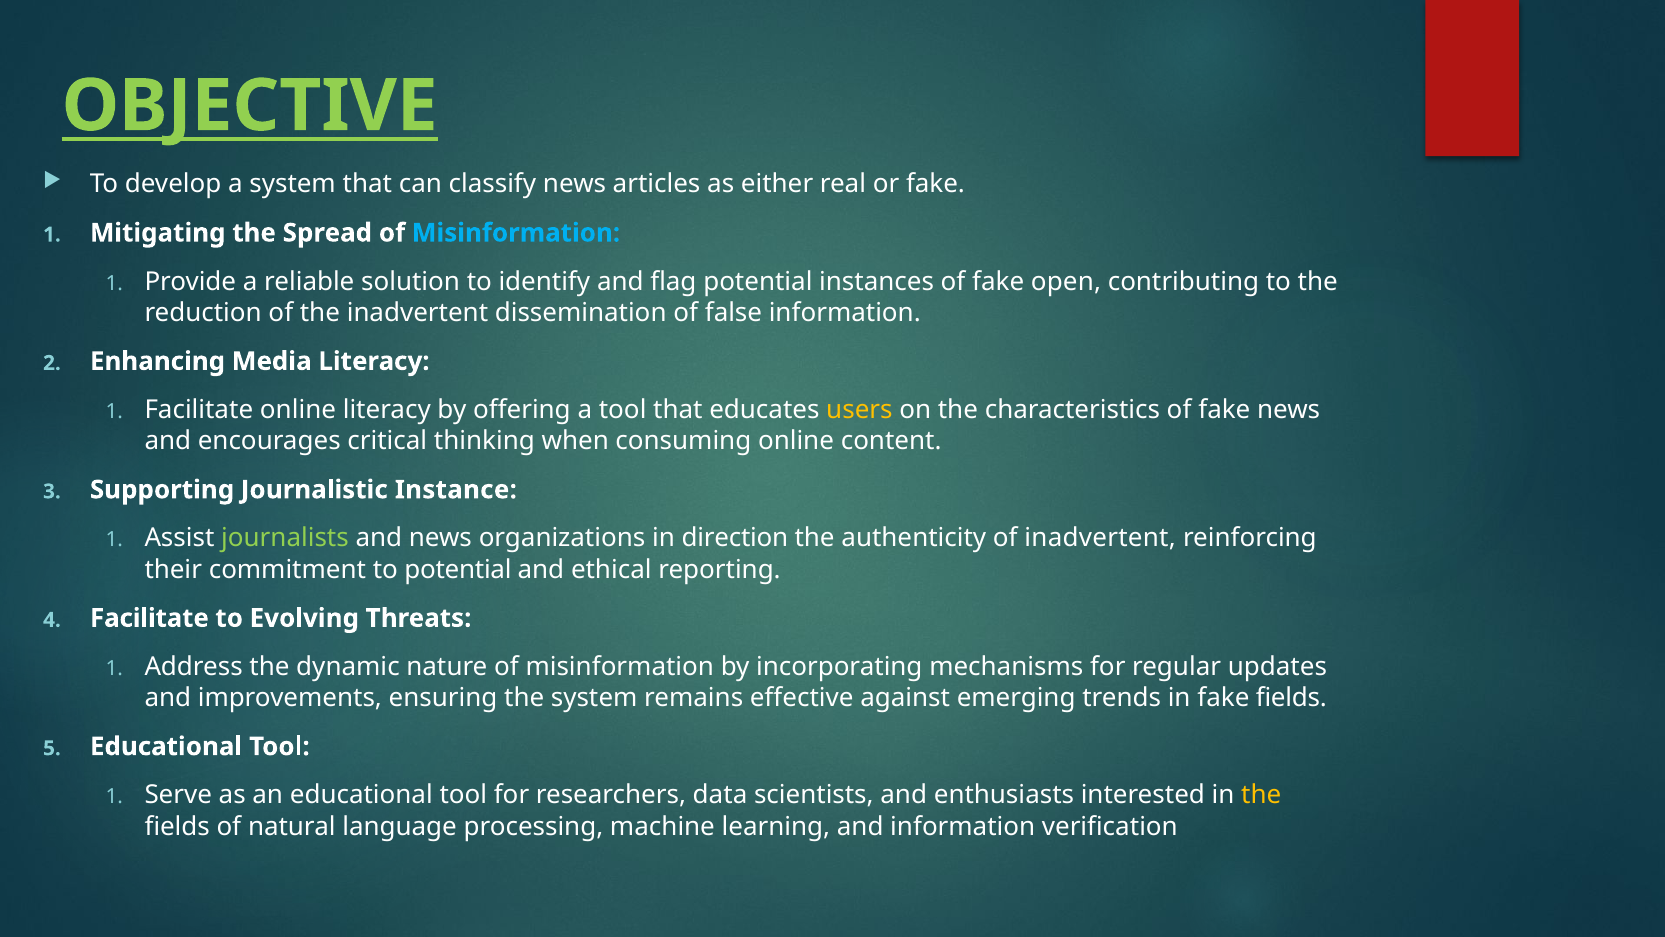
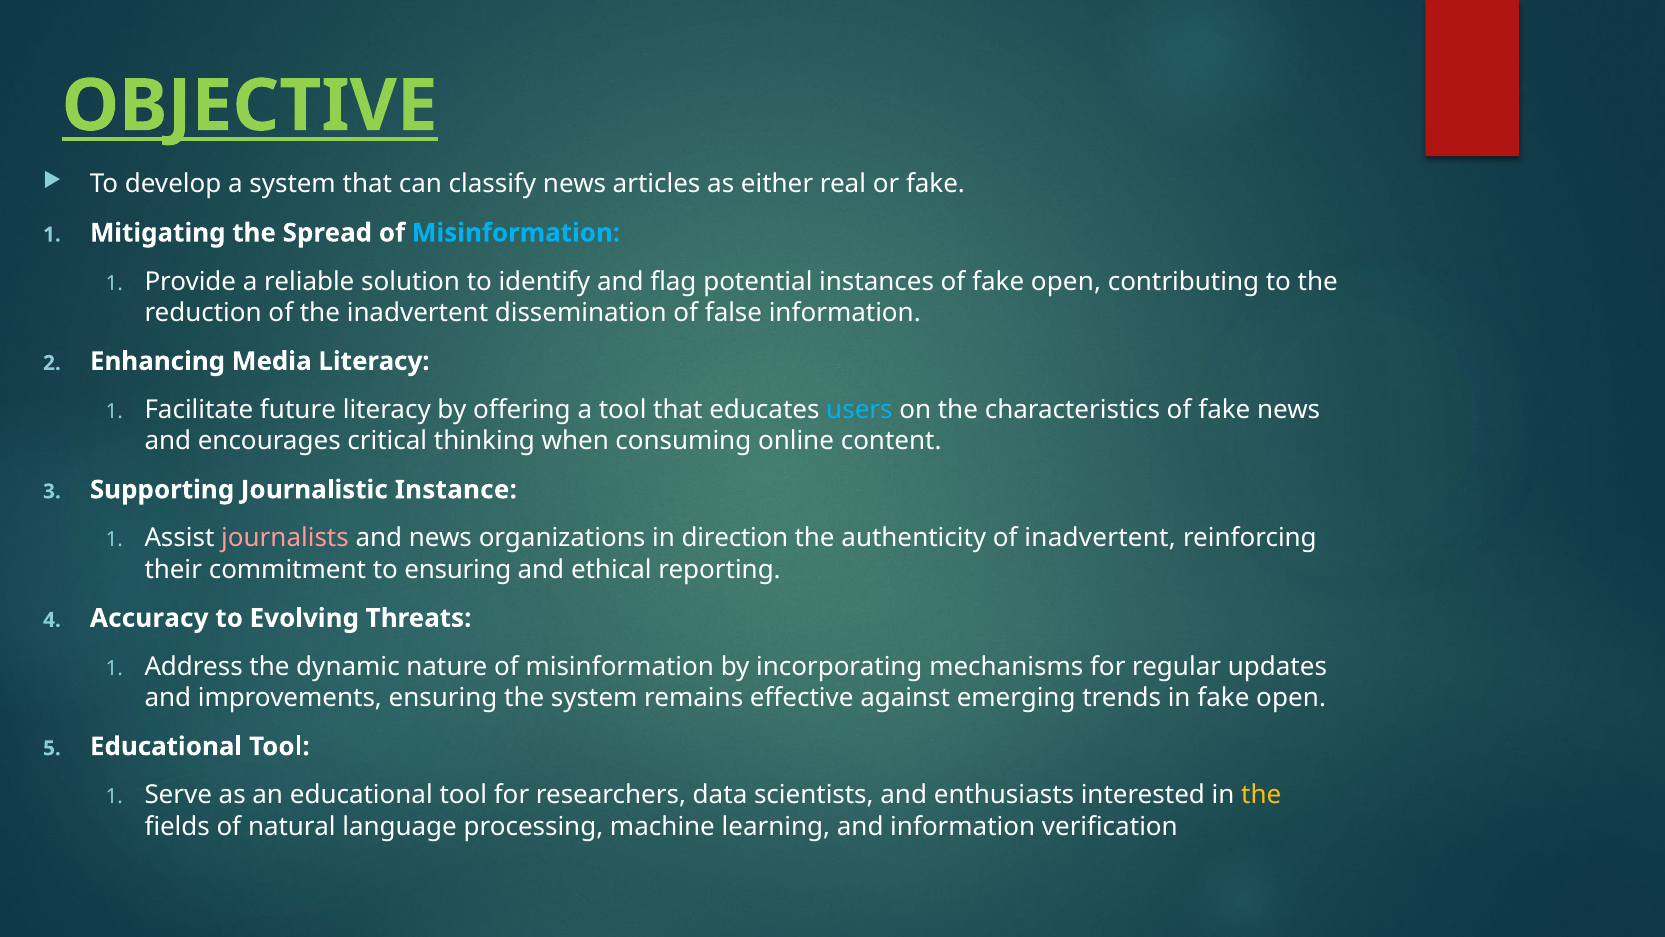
Facilitate online: online -> future (298, 410)
users colour: yellow -> light blue (859, 410)
journalists colour: light green -> pink (285, 538)
to potential: potential -> ensuring (458, 569)
Facilitate: Facilitate -> Accuracy (149, 618)
in fake fields: fields -> open (1291, 698)
